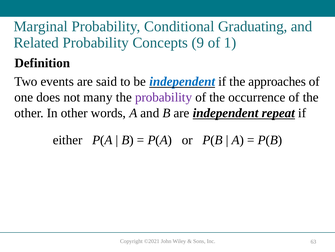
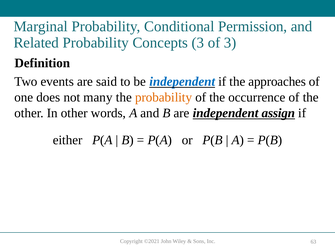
Graduating: Graduating -> Permission (253, 26)
Concepts 9: 9 -> 3 (198, 42)
of 1: 1 -> 3 (230, 42)
probability colour: purple -> orange (164, 97)
repeat: repeat -> assign (278, 113)
